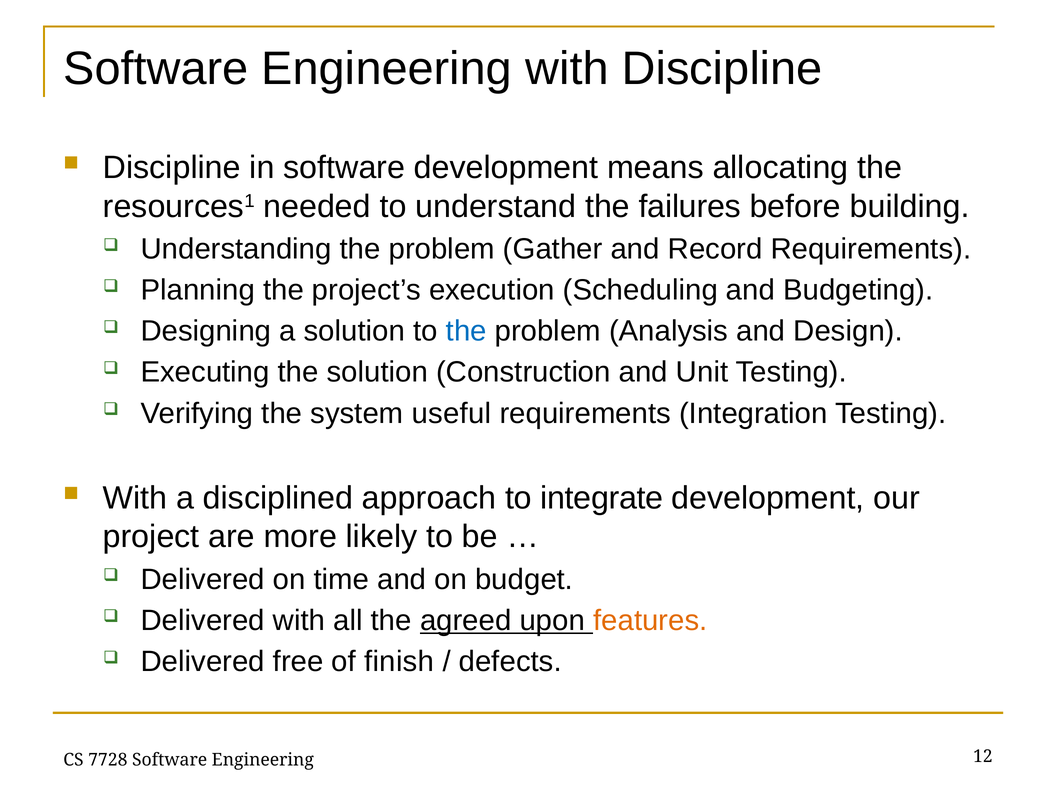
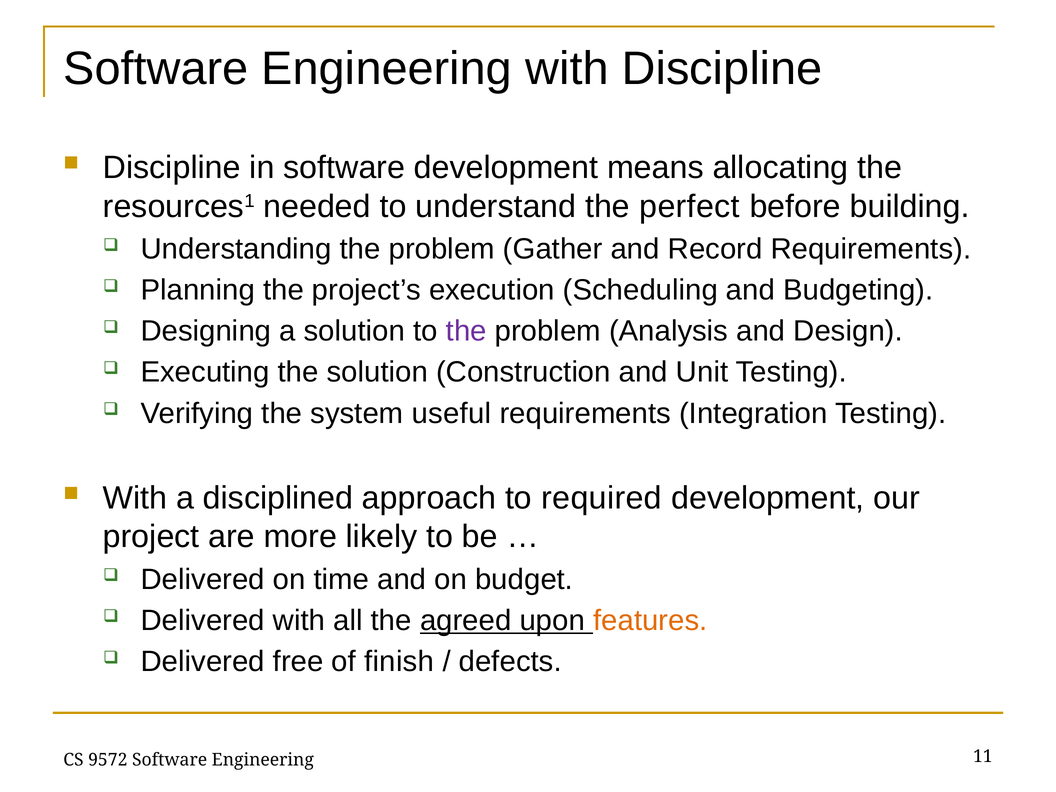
failures: failures -> perfect (690, 206)
the colour: blue -> purple (466, 331)
integrate: integrate -> required (602, 498)
7728: 7728 -> 9572 (108, 760)
12: 12 -> 11 (983, 756)
